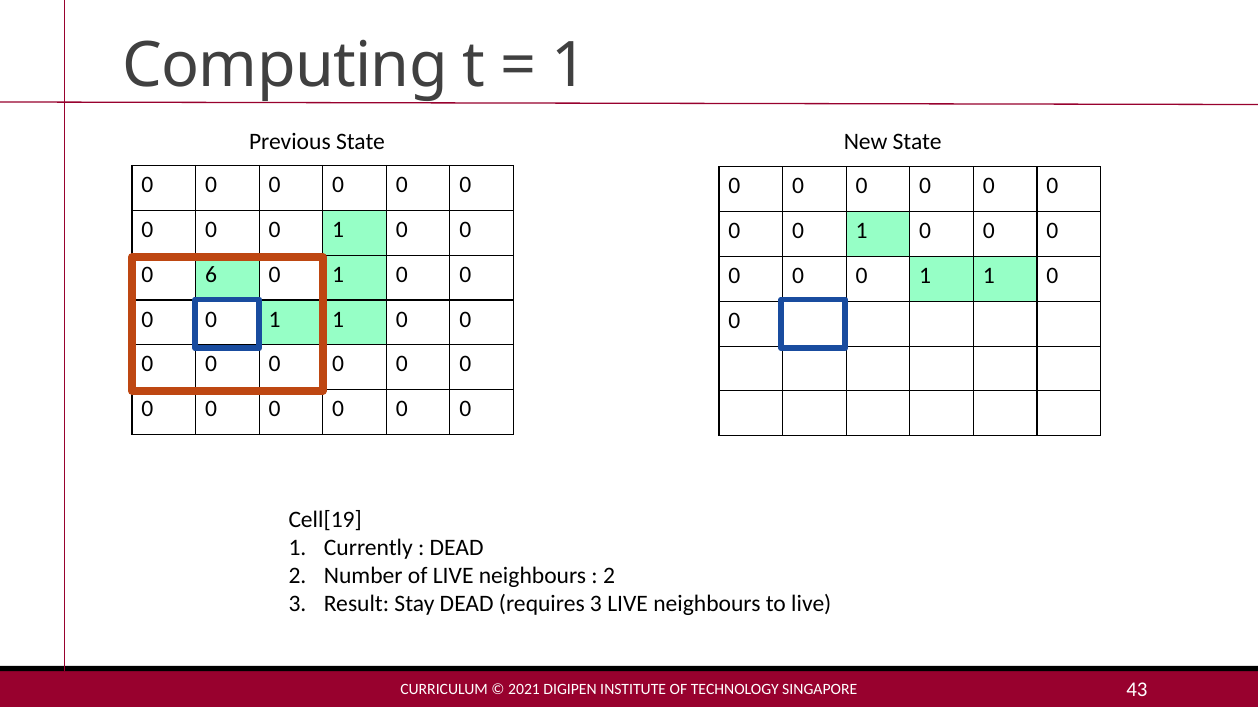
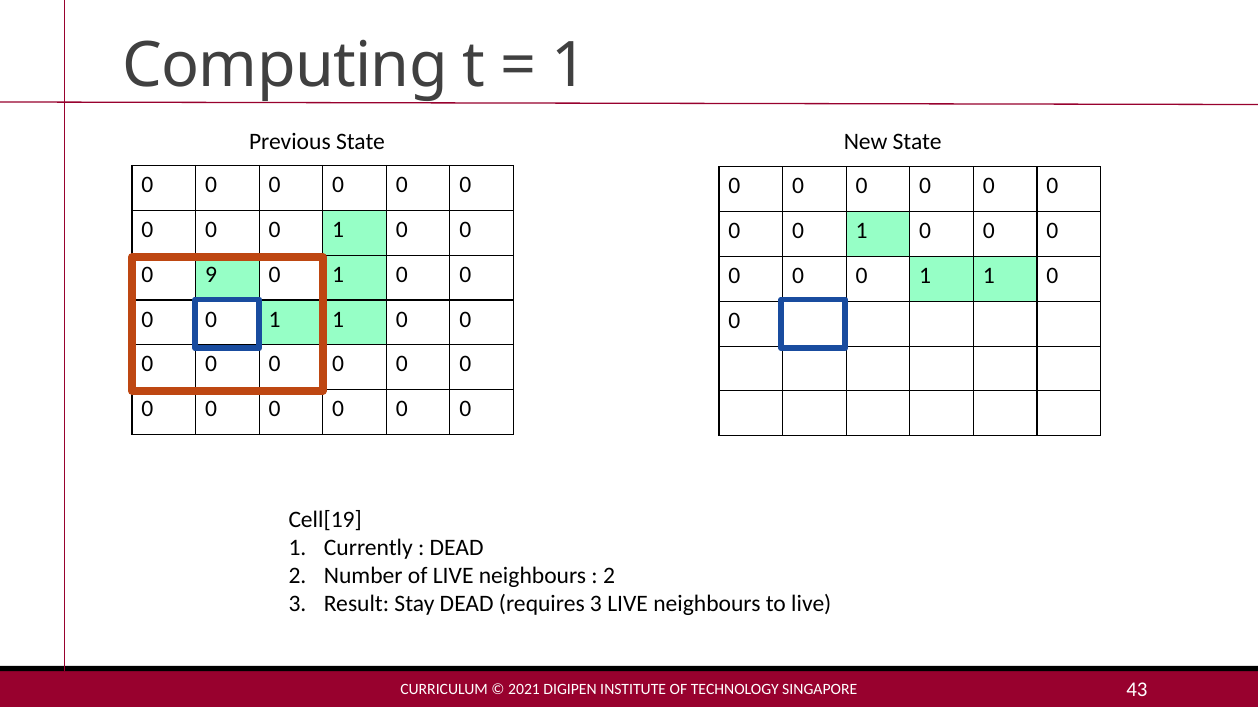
6: 6 -> 9 (211, 275)
